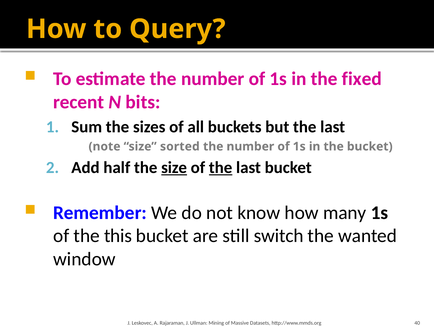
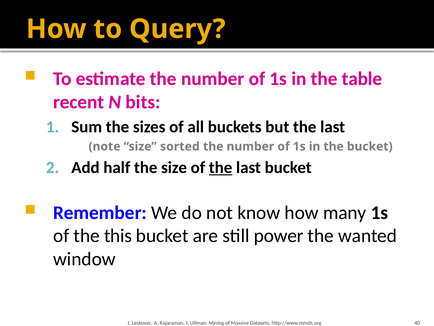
fixed: fixed -> table (362, 79)
size underline: present -> none (174, 167)
switch: switch -> power (279, 236)
